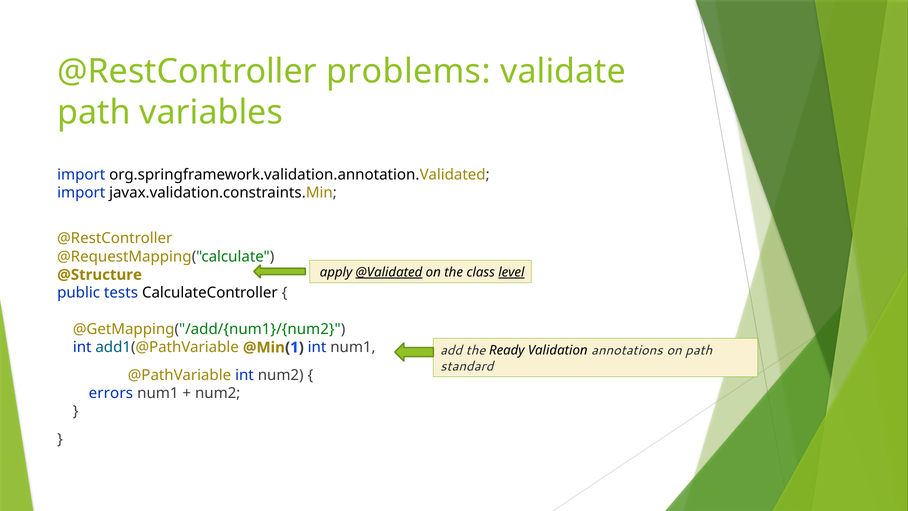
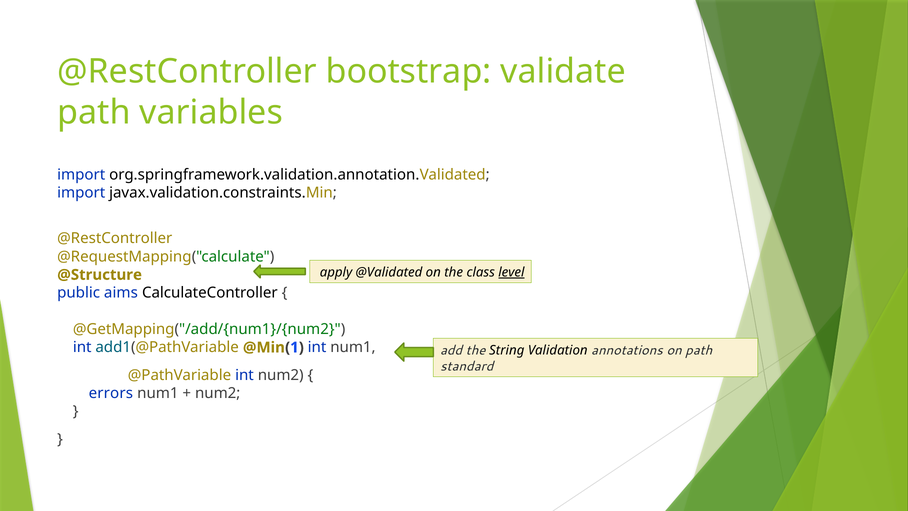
problems: problems -> bootstrap (409, 72)
@Validated underline: present -> none (389, 272)
tests: tests -> aims (121, 293)
Ready: Ready -> String (507, 350)
